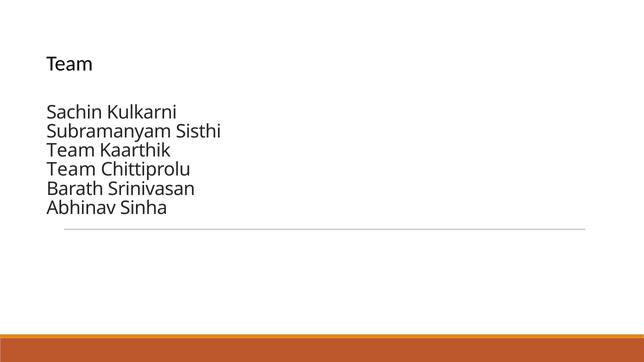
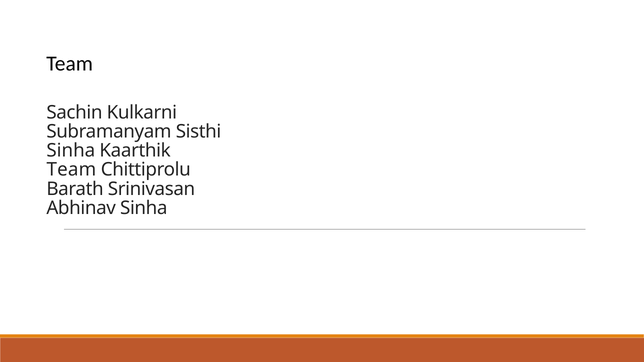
Team: Team -> Sinha (71, 151)
